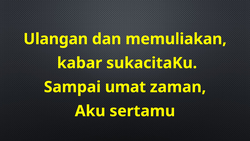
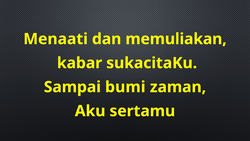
Ulangan: Ulangan -> Menaati (56, 39)
umat: umat -> bumi (125, 87)
